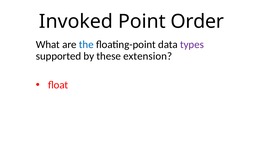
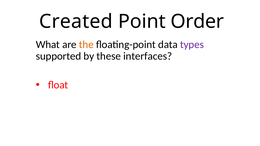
Invoked: Invoked -> Created (76, 21)
the colour: blue -> orange (86, 45)
extension: extension -> interfaces (148, 56)
